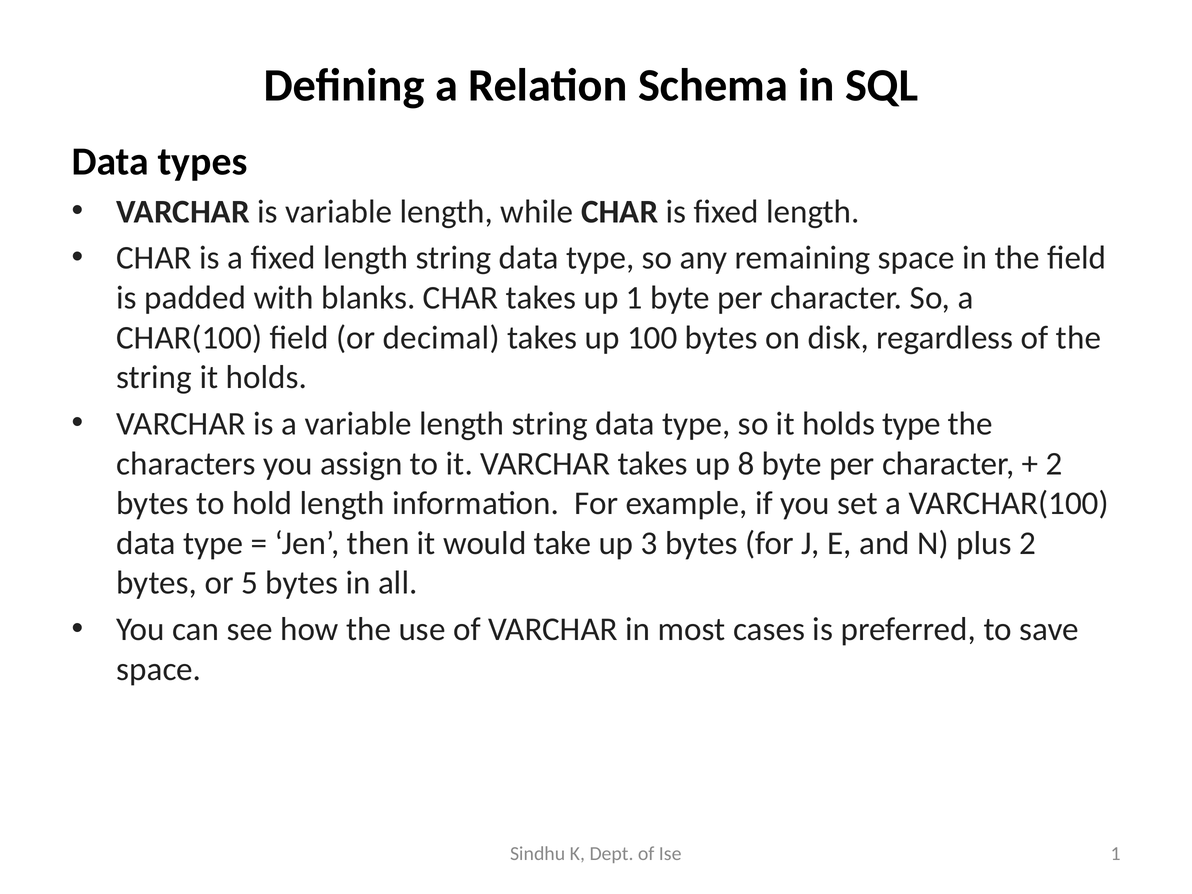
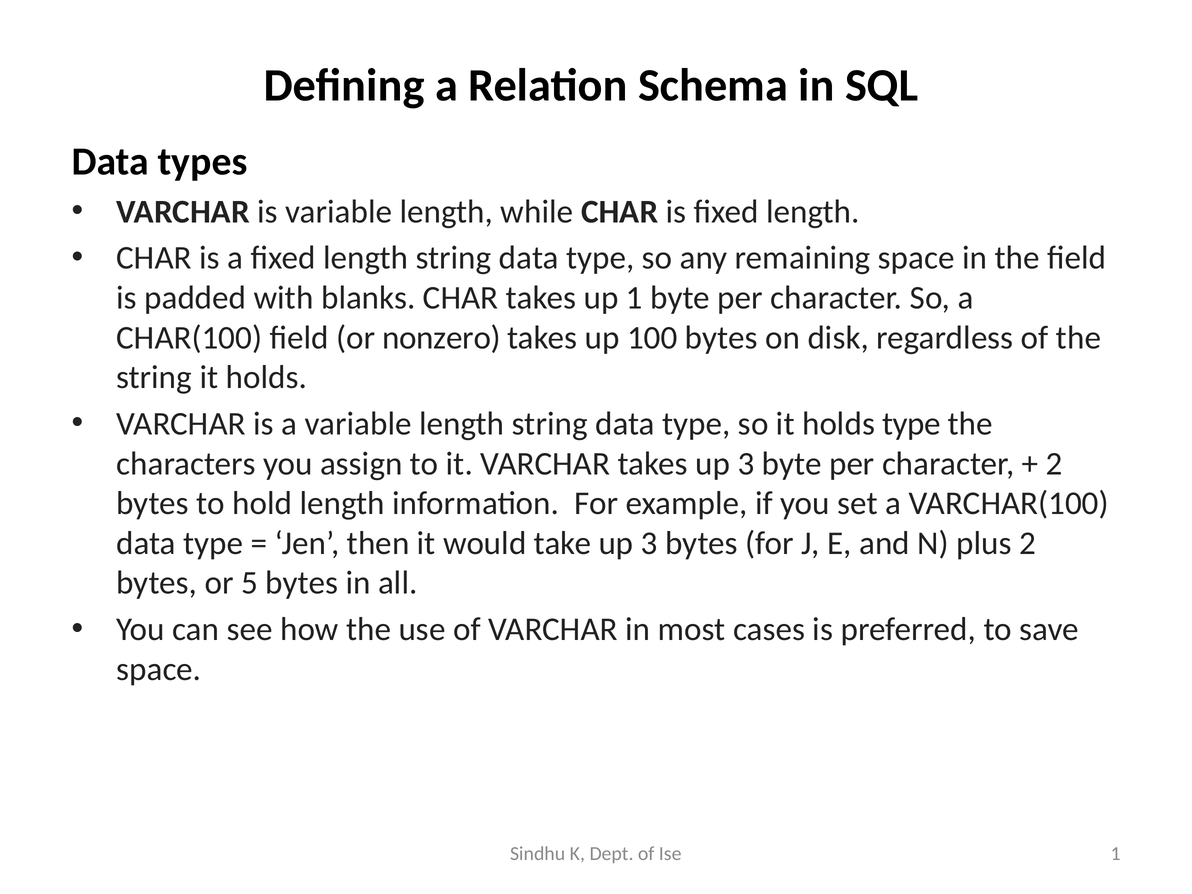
decimal: decimal -> nonzero (441, 338)
takes up 8: 8 -> 3 (746, 464)
